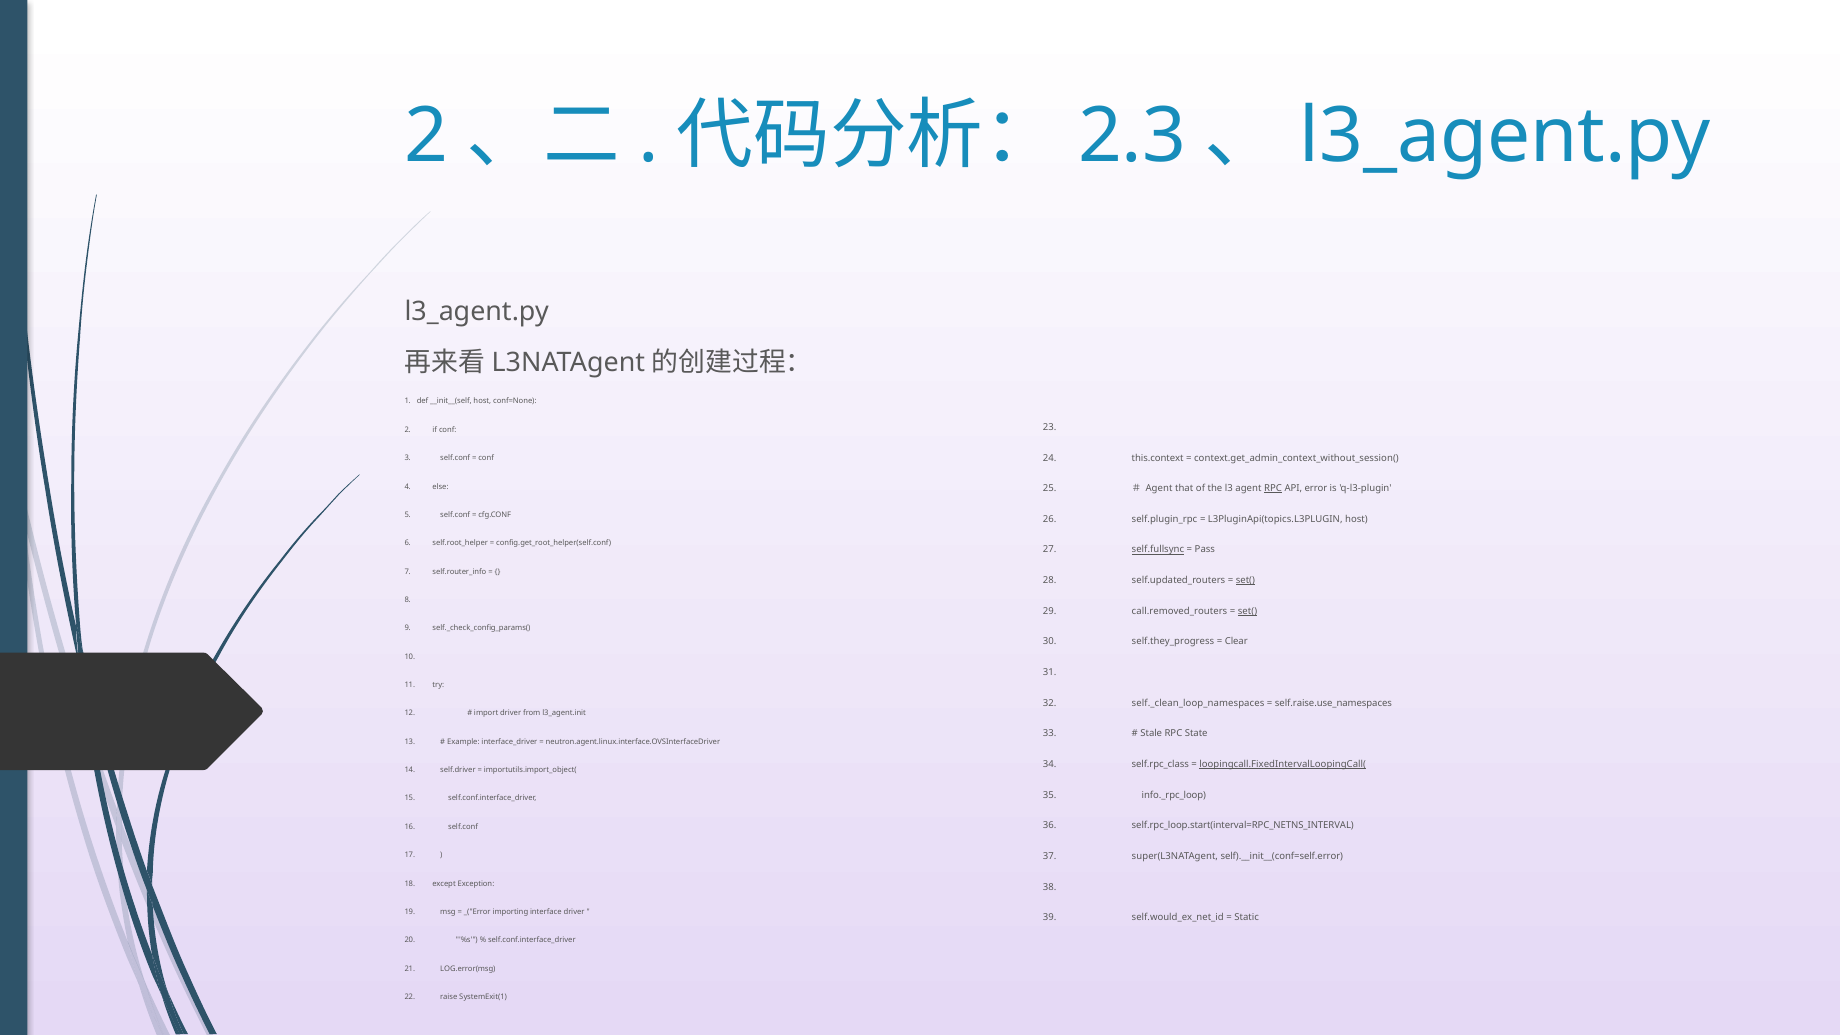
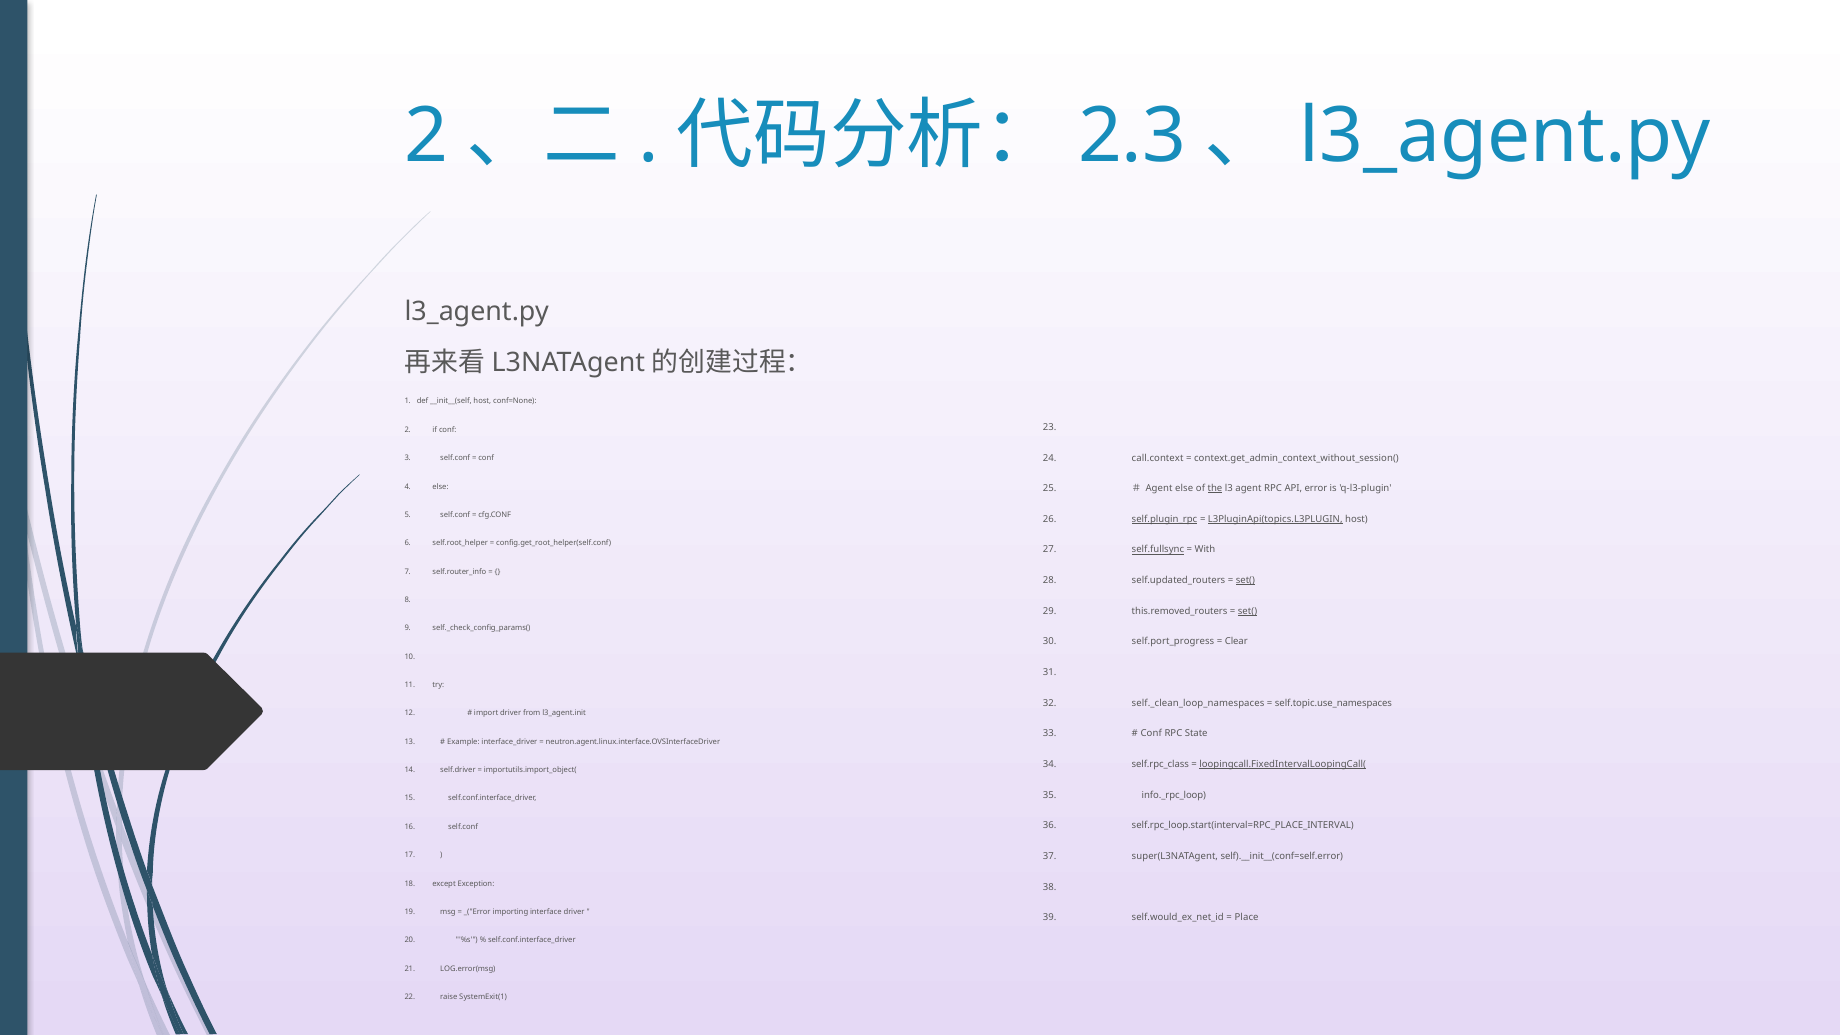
this.context: this.context -> call.context (1158, 458)
Agent that: that -> else (1184, 489)
the underline: none -> present (1215, 489)
RPC underline: present -> none (1273, 489)
self.plugin_rpc underline: none -> present (1165, 519)
L3PluginApi(topics.L3PLUGIN underline: none -> present (1275, 519)
Pass: Pass -> With (1205, 550)
call.removed_routers: call.removed_routers -> this.removed_routers (1180, 611)
self.they_progress: self.they_progress -> self.port_progress (1173, 642)
self.raise.use_namespaces: self.raise.use_namespaces -> self.topic.use_namespaces (1333, 703)
Stale: Stale -> Conf (1151, 734)
self.rpc_loop.start(interval=RPC_NETNS_INTERVAL: self.rpc_loop.start(interval=RPC_NETNS_INTERVAL -> self.rpc_loop.start(interval=RPC_PLACE_INTERVAL (1243, 826)
Static: Static -> Place (1247, 918)
